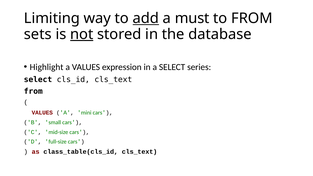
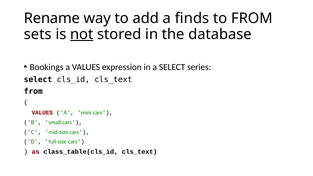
Limiting: Limiting -> Rename (52, 18)
add underline: present -> none (146, 18)
must: must -> finds (192, 18)
Highlight: Highlight -> Bookings (47, 67)
